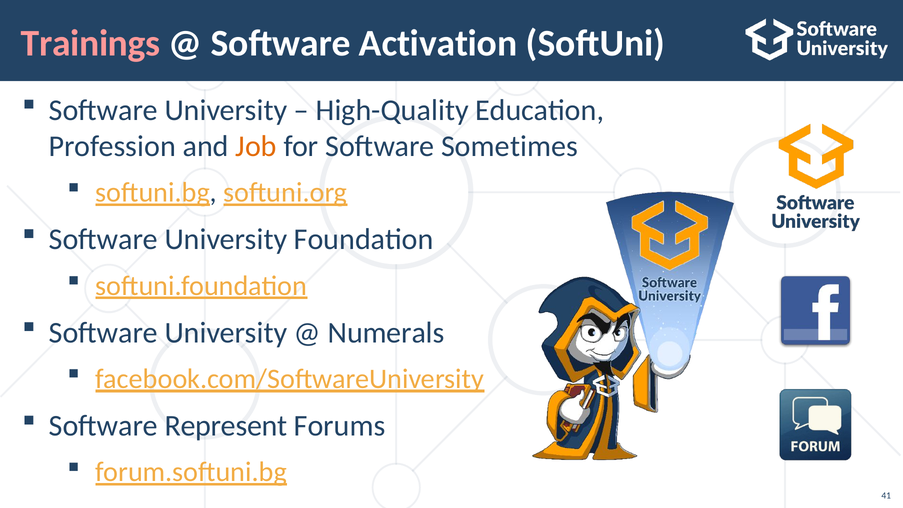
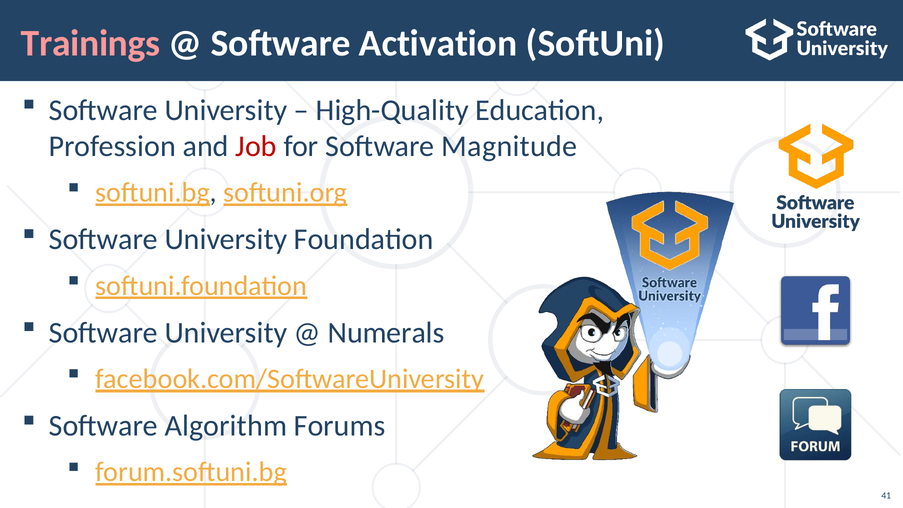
Job colour: orange -> red (256, 146)
Sometimes: Sometimes -> Magnitude (509, 146)
Represent: Represent -> Algorithm (226, 426)
